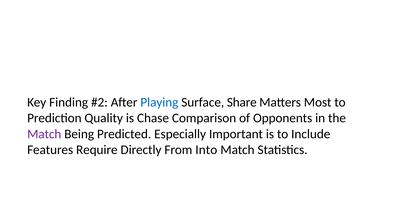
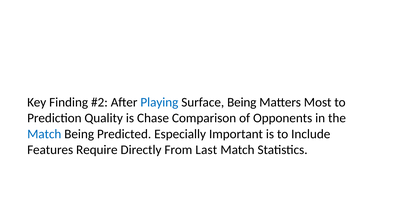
Surface Share: Share -> Being (242, 102)
Match colour: purple -> blue (44, 134)
Into: Into -> Last (206, 149)
